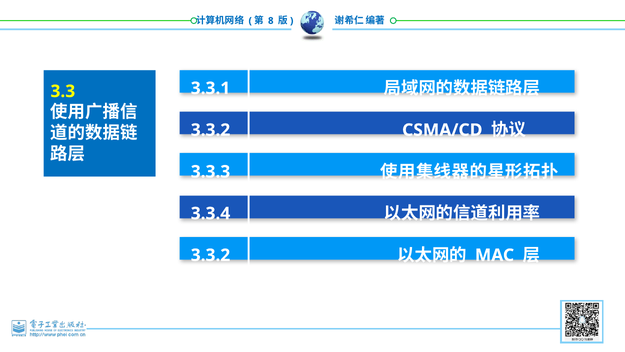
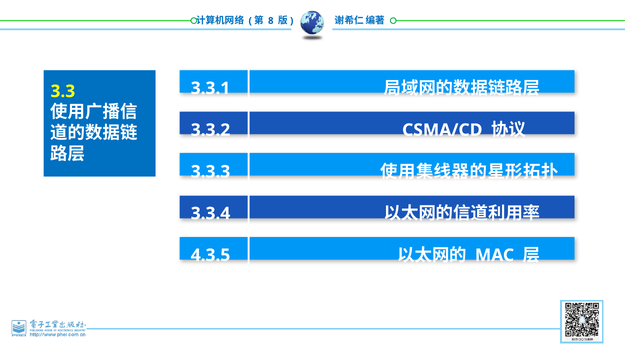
3.3.2: 3.3.2 -> 4.3.5 (211, 255)
